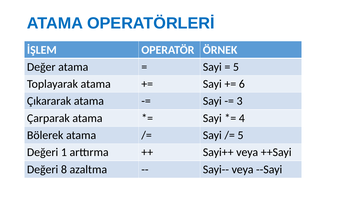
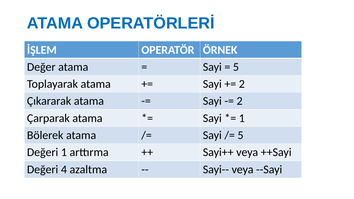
6: 6 -> 2 (242, 84)
3: 3 -> 2 (240, 101)
4: 4 -> 1 (242, 118)
8: 8 -> 4 (64, 170)
